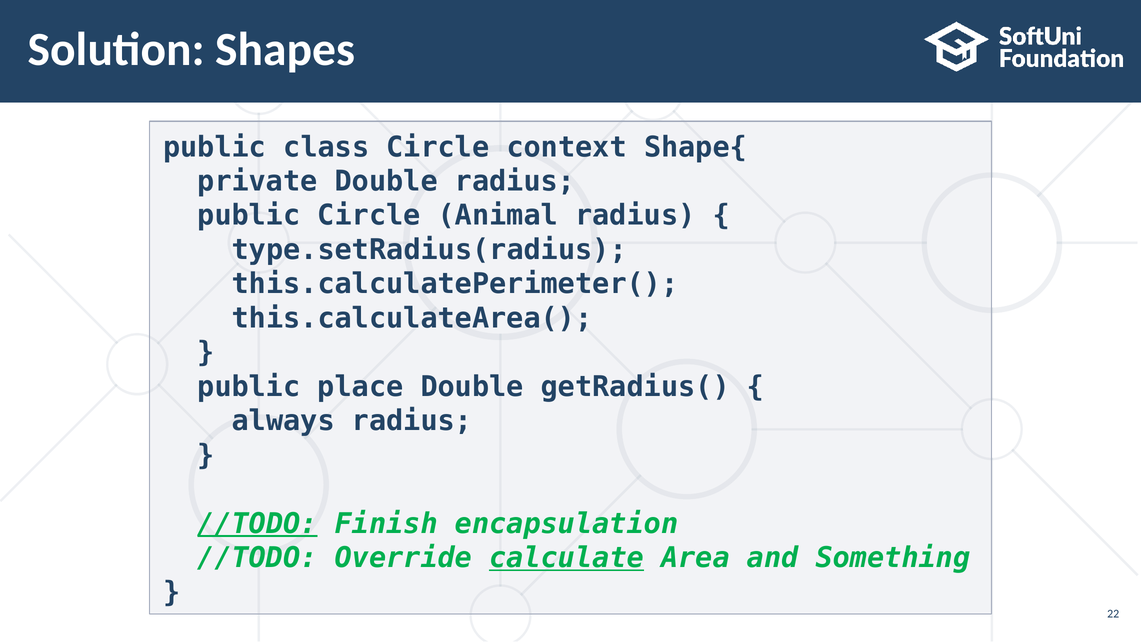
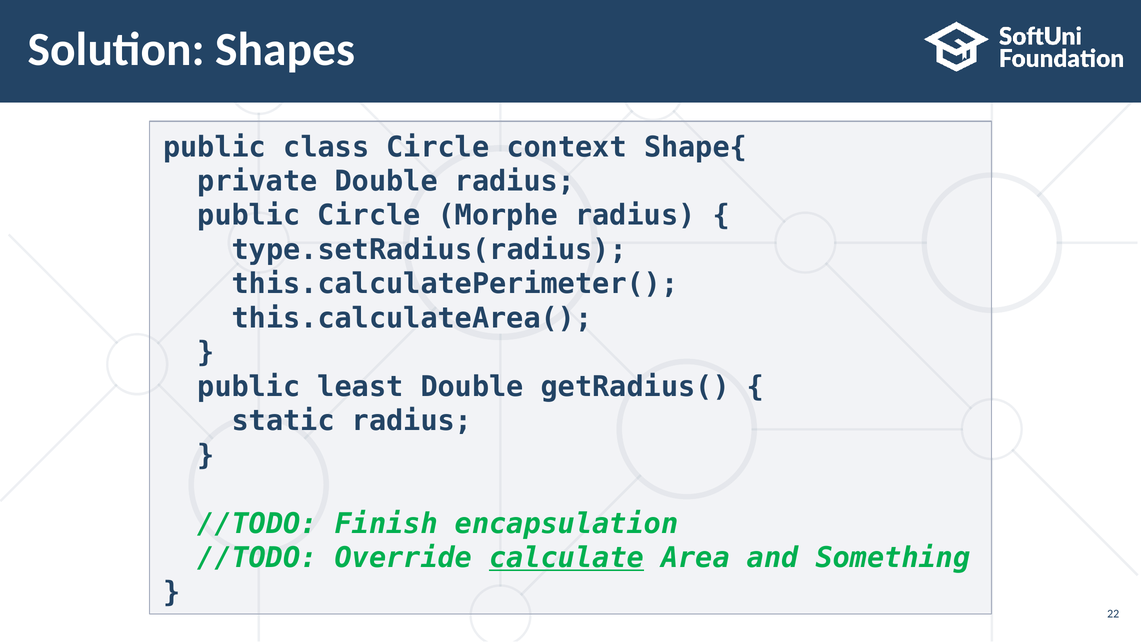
Animal: Animal -> Morphe (498, 216)
place: place -> least (360, 387)
always: always -> static (283, 421)
//TODO underline: present -> none (257, 524)
